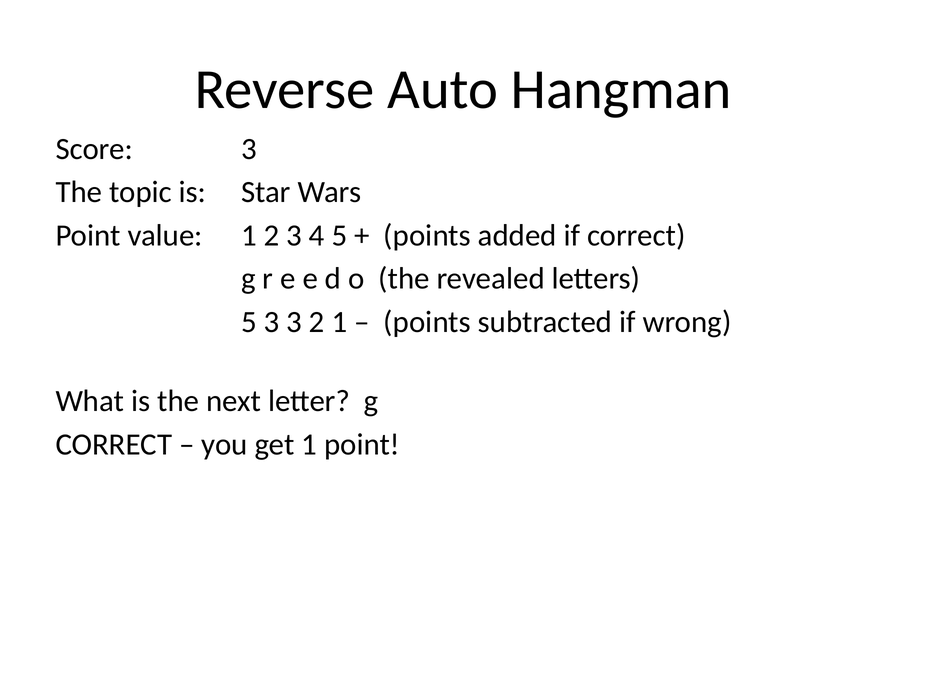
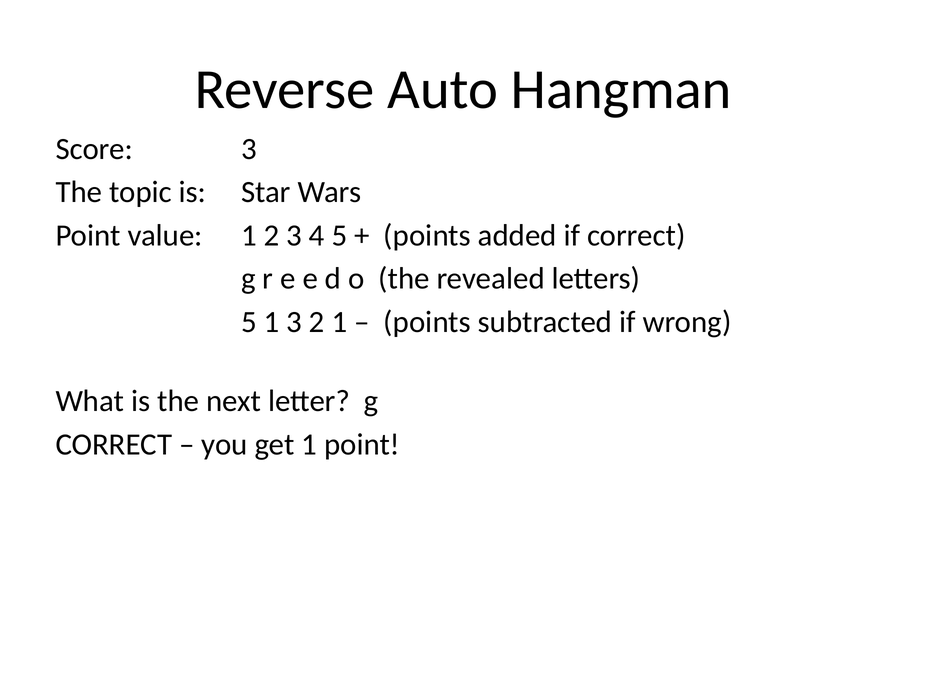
5 3: 3 -> 1 (271, 322)
